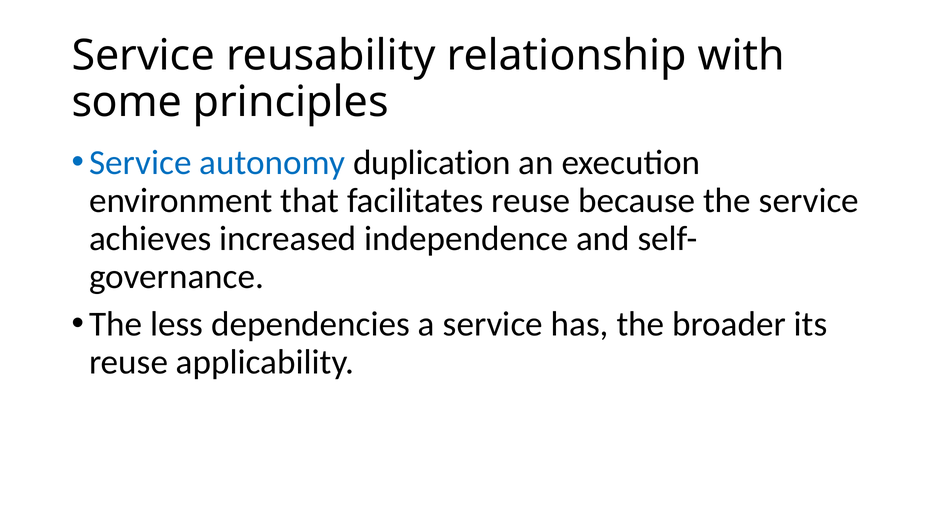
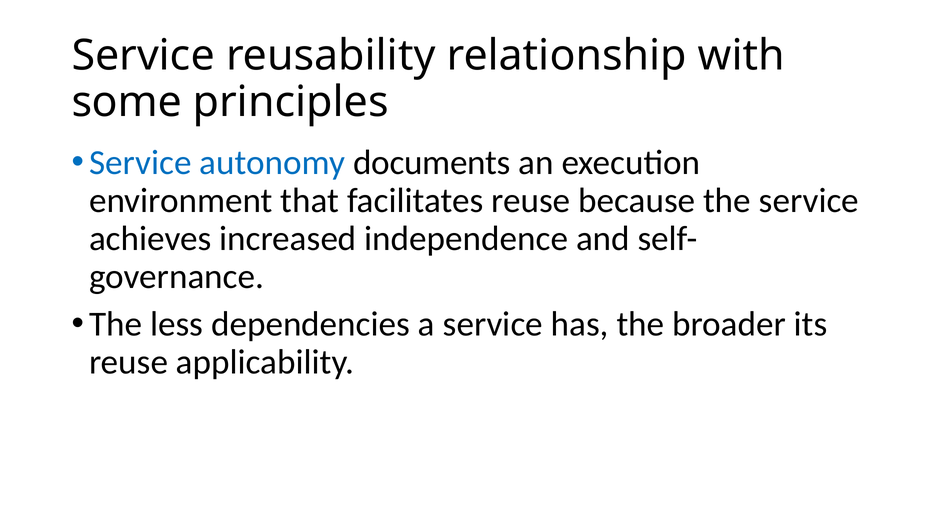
duplication: duplication -> documents (432, 163)
